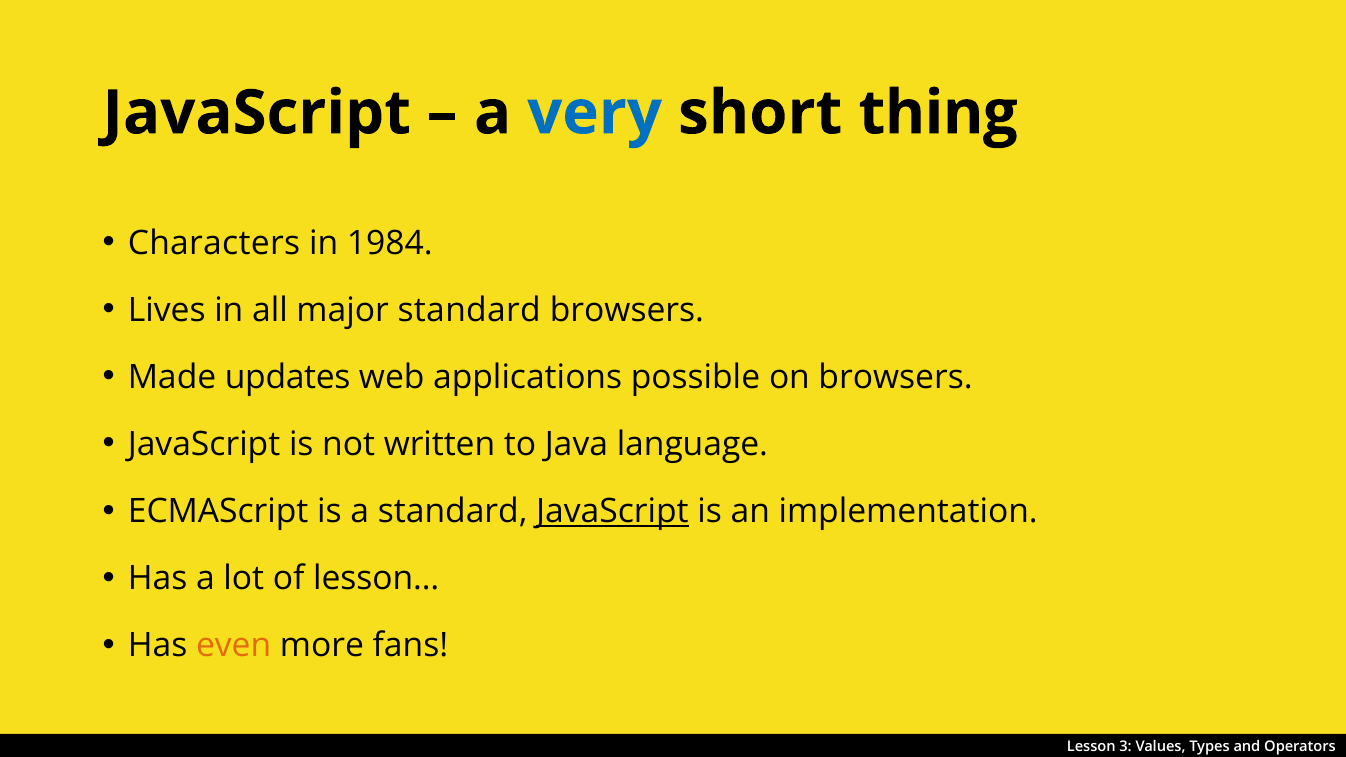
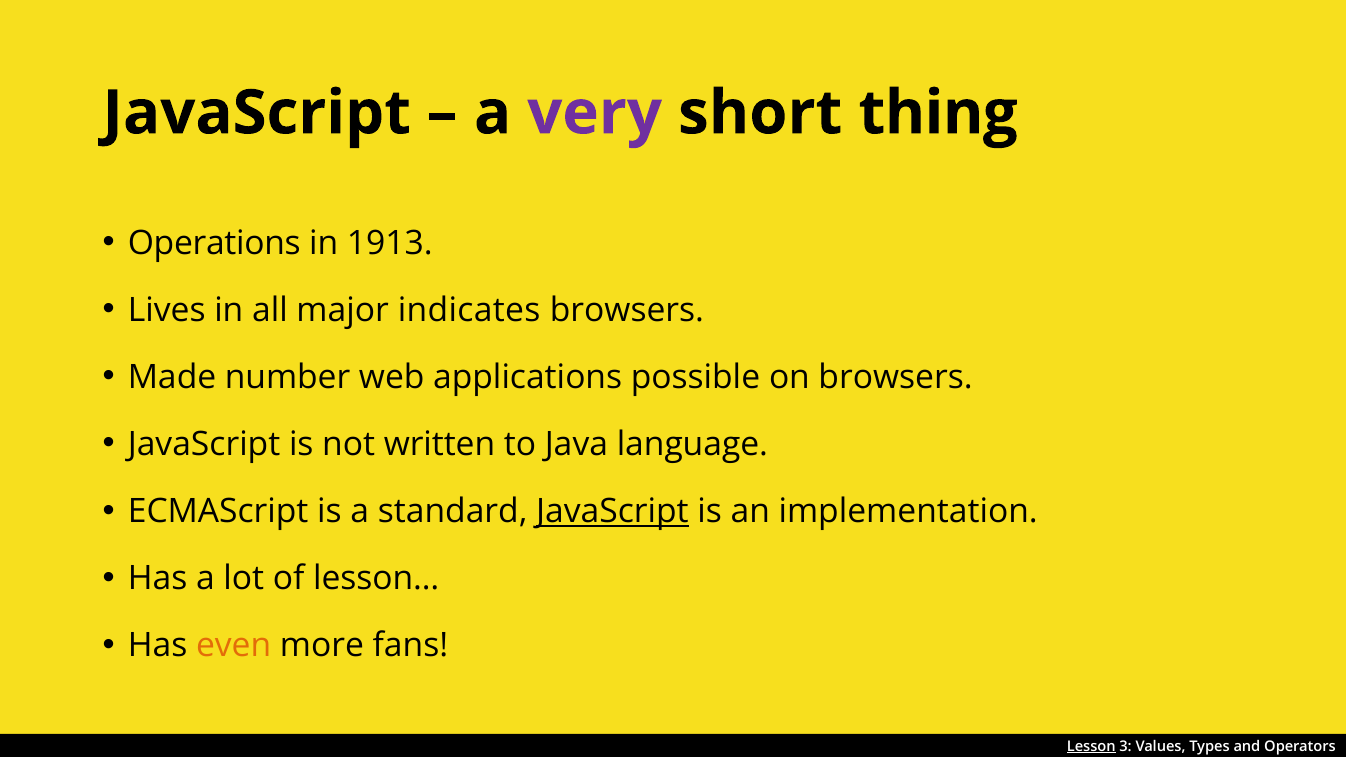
very colour: blue -> purple (595, 113)
Characters: Characters -> Operations (214, 243)
1984: 1984 -> 1913 (390, 243)
major standard: standard -> indicates (469, 310)
updates: updates -> number (288, 377)
Lesson underline: none -> present (1091, 746)
